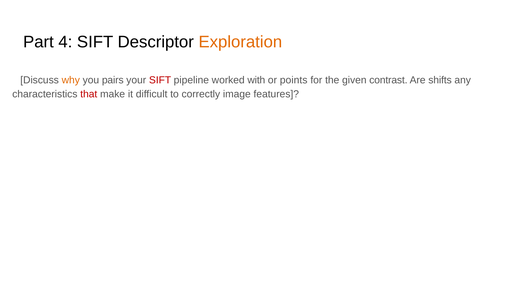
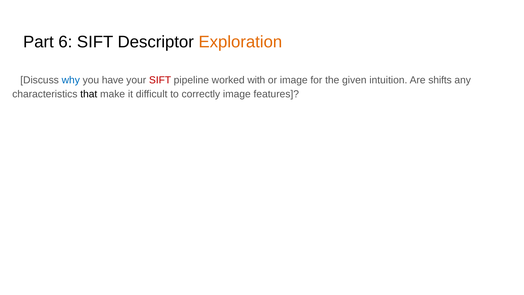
4: 4 -> 6 (65, 42)
why colour: orange -> blue (71, 80)
pairs: pairs -> have (113, 80)
or points: points -> image (294, 80)
contrast: contrast -> intuition (388, 80)
that colour: red -> black (89, 94)
